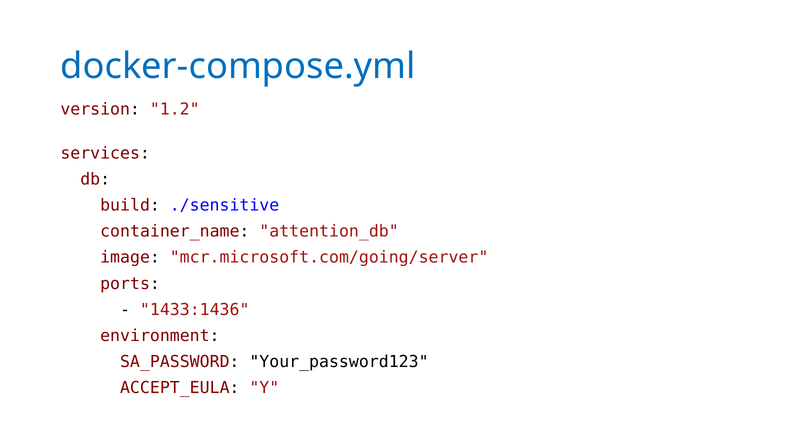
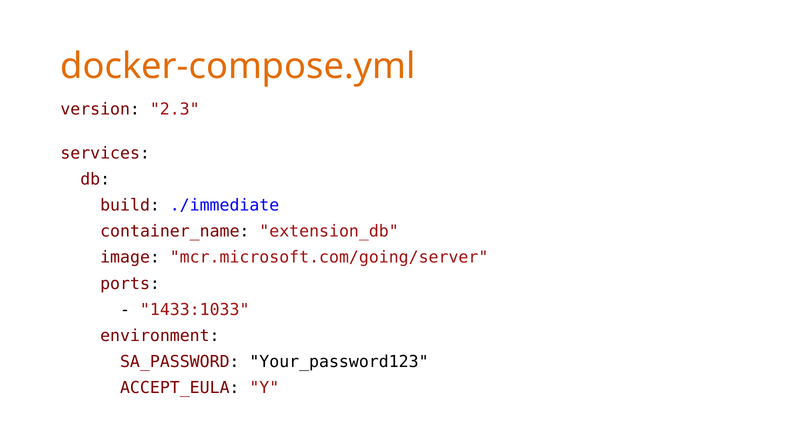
docker-compose.yml colour: blue -> orange (238, 67)
1.2: 1.2 -> 2.3 (175, 110)
./sensitive: ./sensitive -> ./immediate (225, 206)
attention_db: attention_db -> extension_db (329, 232)
1433:1436: 1433:1436 -> 1433:1033 (195, 310)
